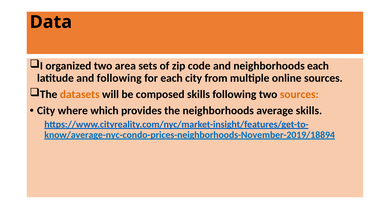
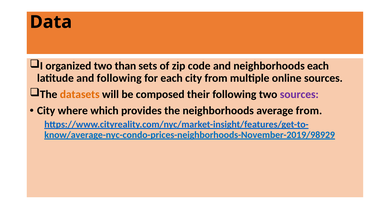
area: area -> than (125, 66)
composed skills: skills -> their (198, 95)
sources colour: orange -> purple (299, 95)
average skills: skills -> from (309, 111)
know/average-nyc-condo-prices-neighborhoods-November-2019/18894: know/average-nyc-condo-prices-neighborhoods-November-2019/18894 -> know/average-nyc-condo-prices-neighborhoods-November-2019/98929 (190, 135)
